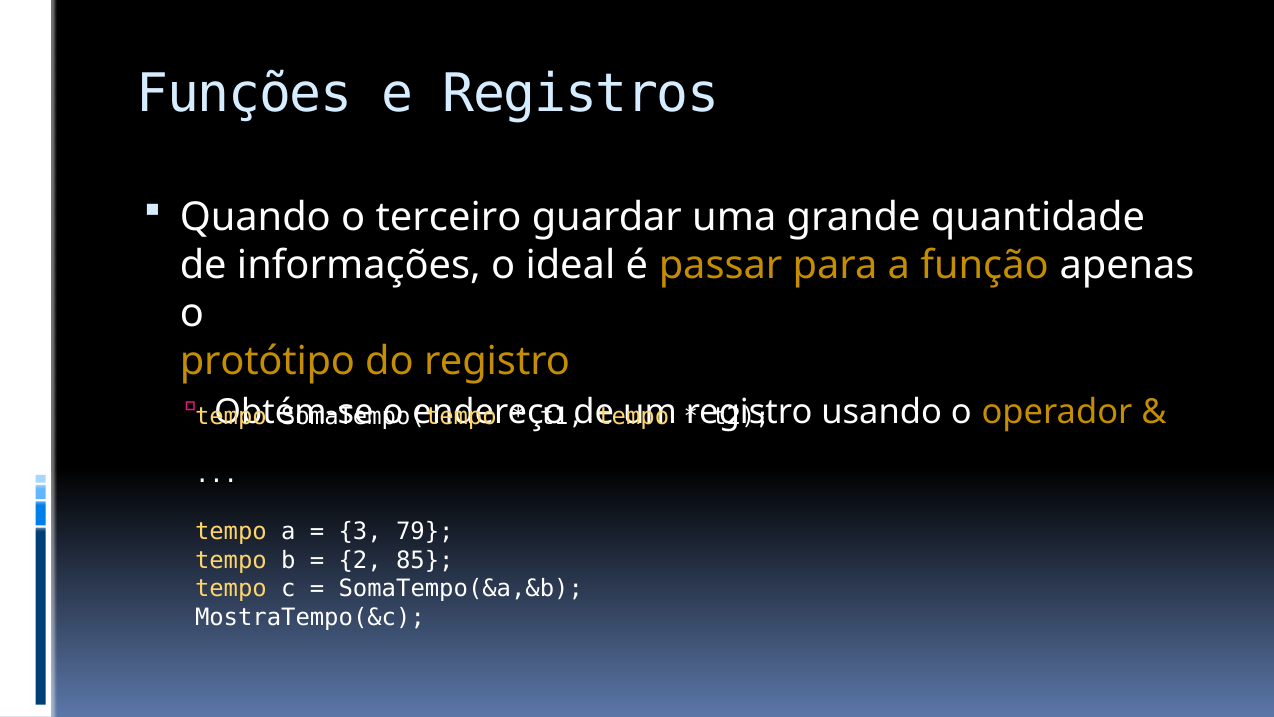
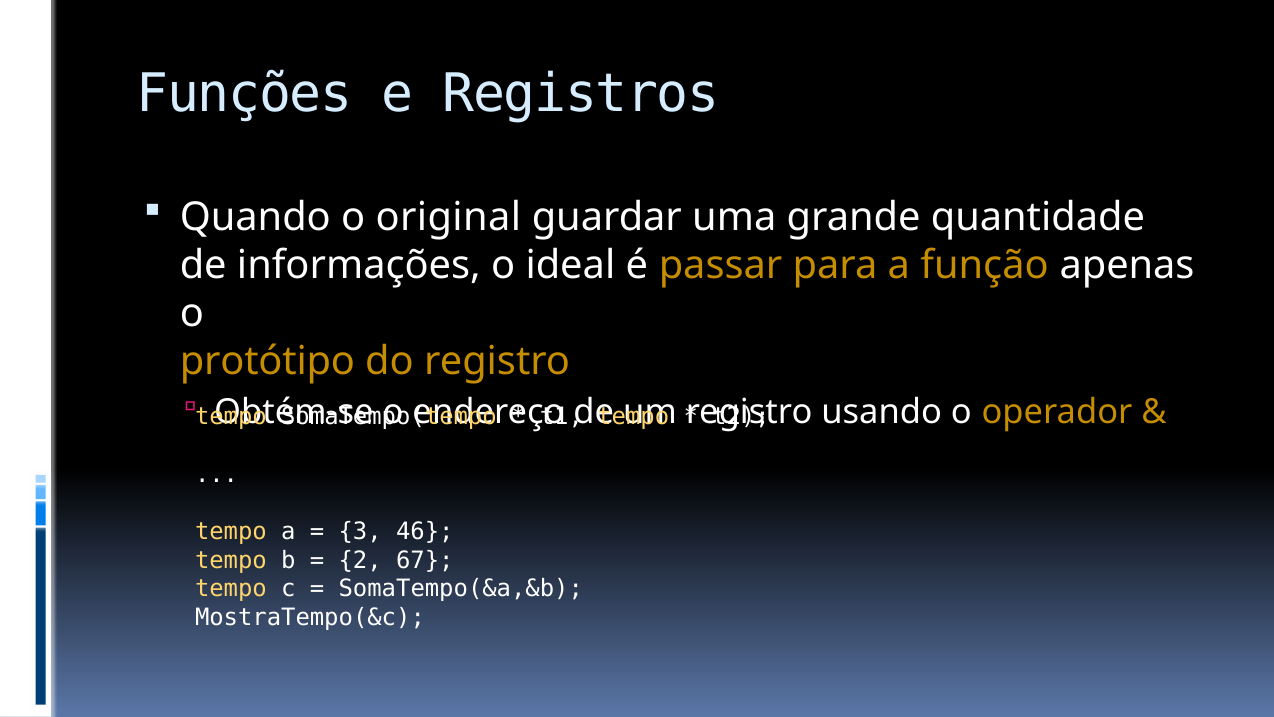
terceiro: terceiro -> original (448, 218)
79: 79 -> 46 (425, 531)
85: 85 -> 67 (425, 560)
